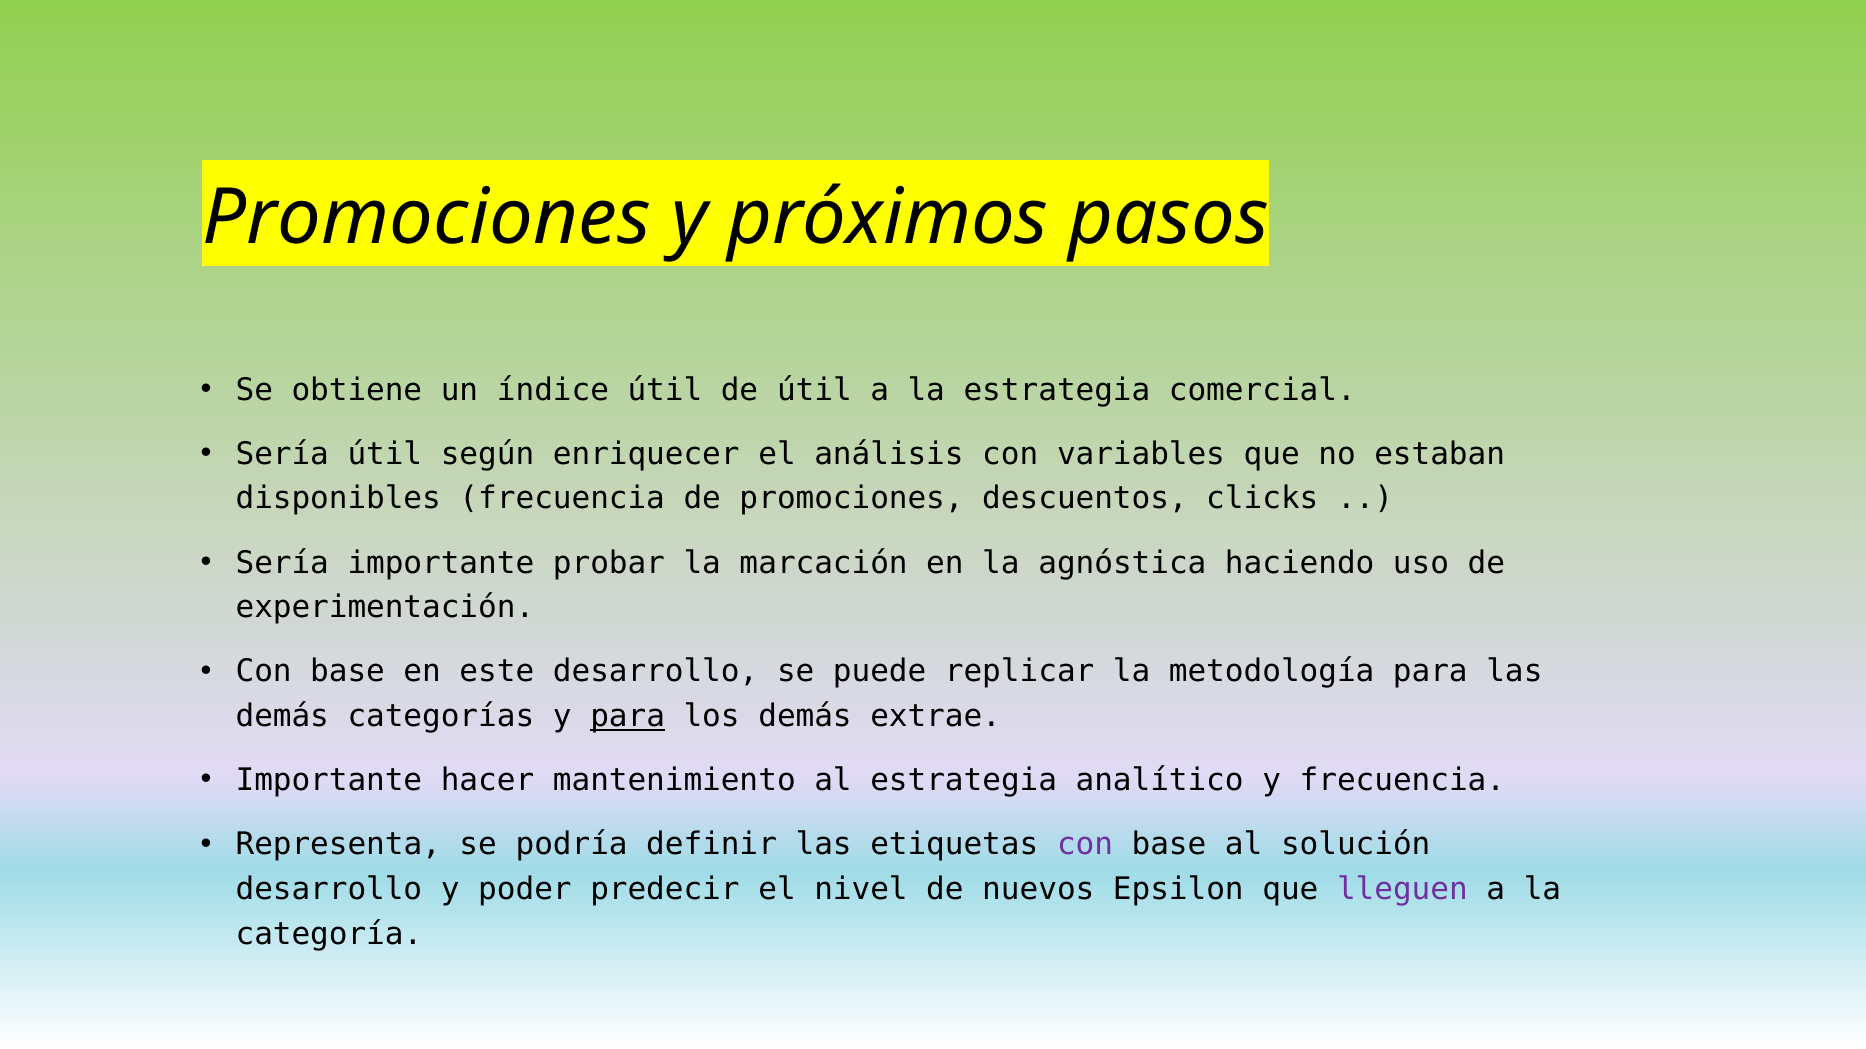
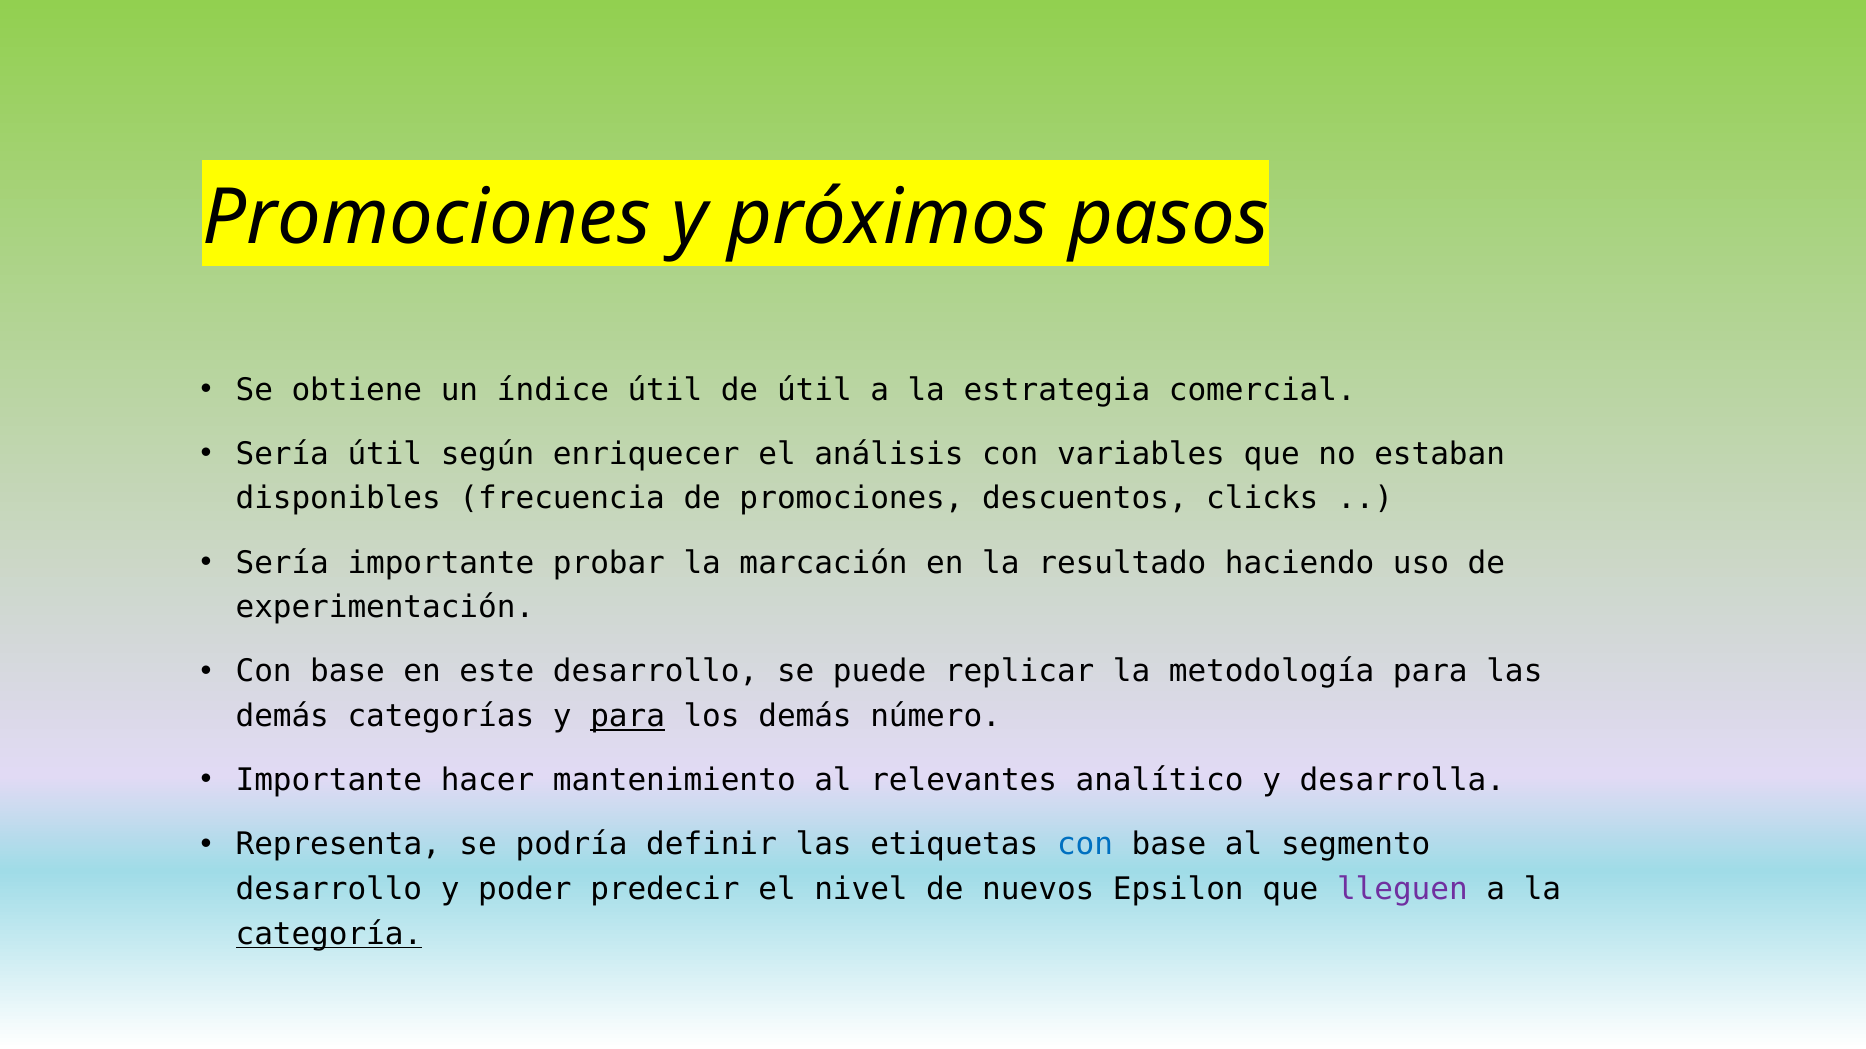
agnóstica: agnóstica -> resultado (1122, 563)
extrae: extrae -> número (936, 717)
al estrategia: estrategia -> relevantes (964, 781)
y frecuencia: frecuencia -> desarrolla (1402, 781)
con colour: purple -> blue (1085, 845)
solución: solución -> segmento (1356, 845)
categoría underline: none -> present (329, 935)
